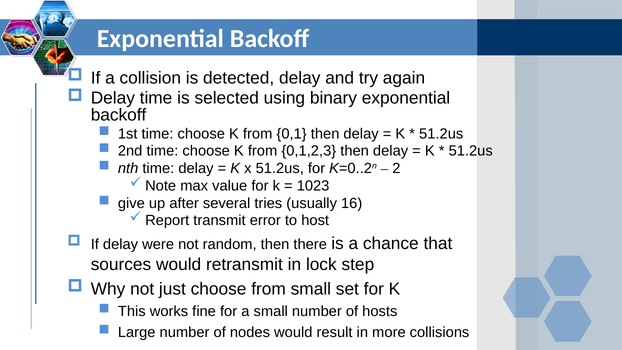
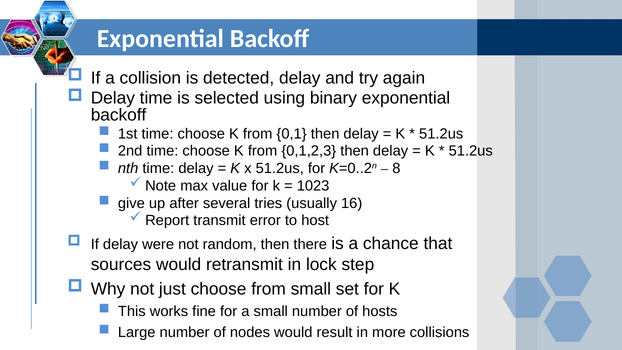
2: 2 -> 8 (396, 168)
